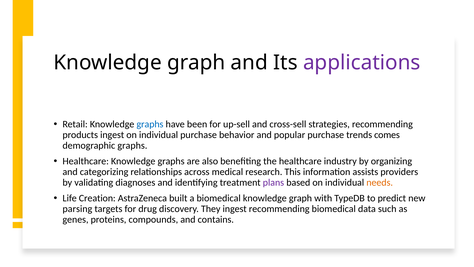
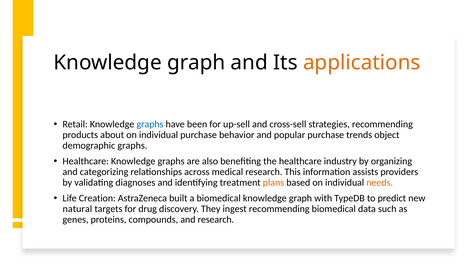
applications colour: purple -> orange (362, 63)
products ingest: ingest -> about (112, 135)
comes: comes -> object (387, 135)
plans colour: purple -> orange (273, 182)
parsing: parsing -> natural (77, 209)
and contains: contains -> research (216, 219)
